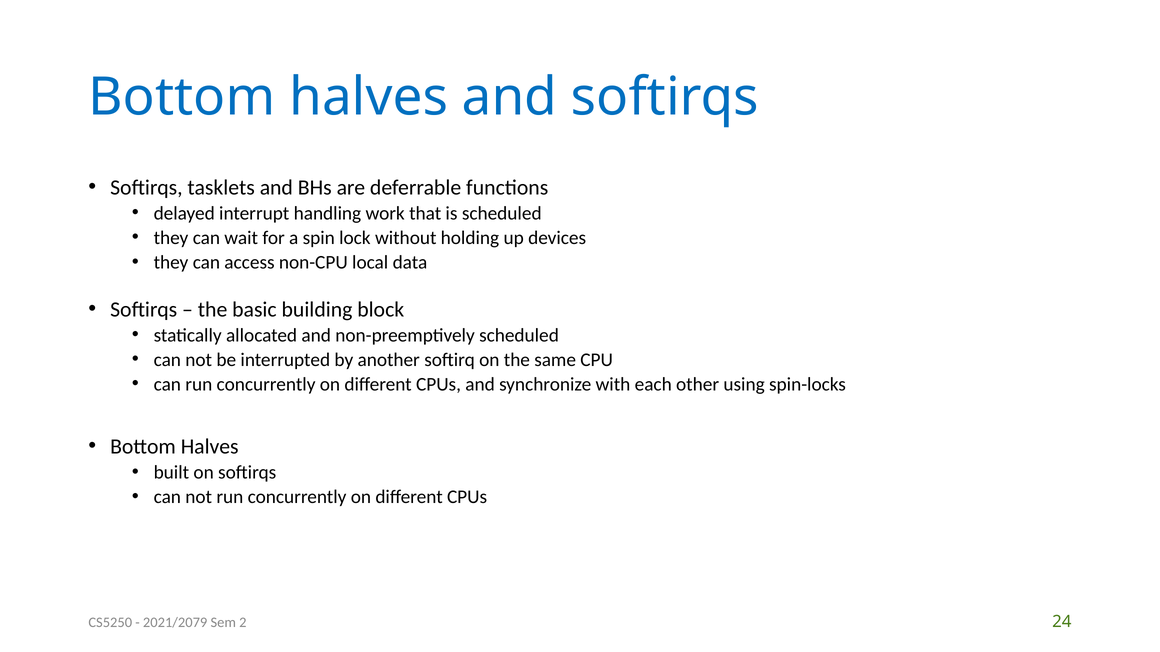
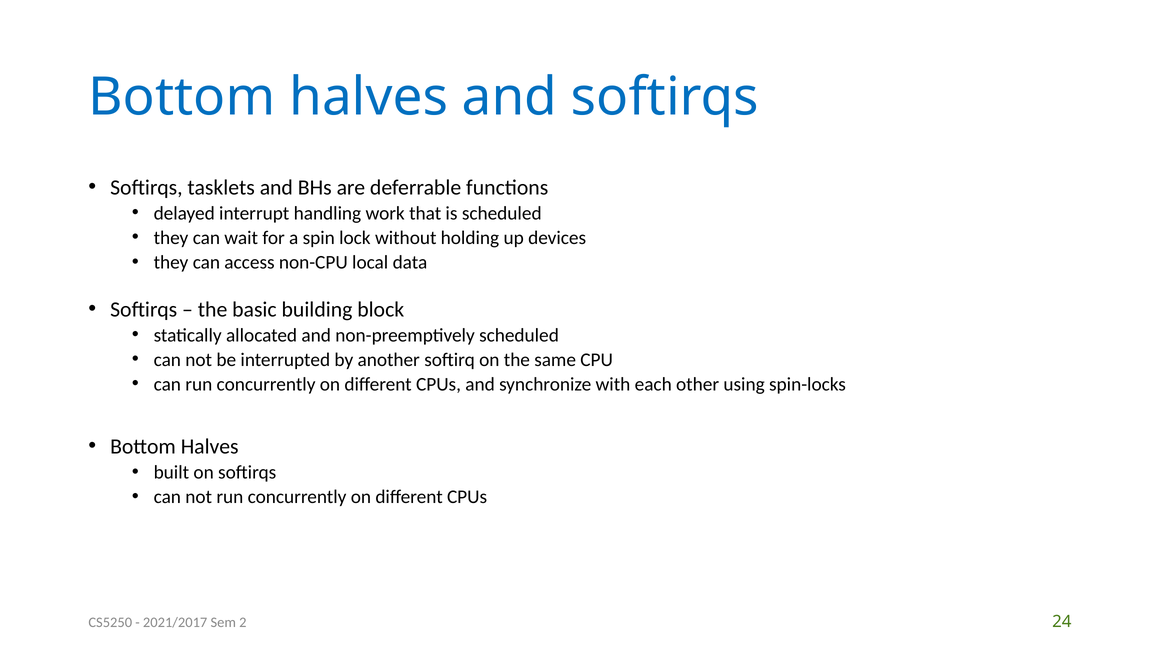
2021/2079: 2021/2079 -> 2021/2017 (175, 623)
